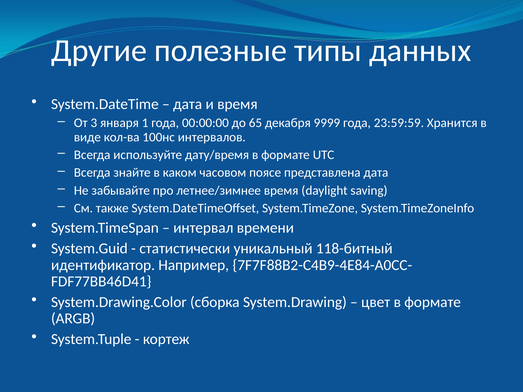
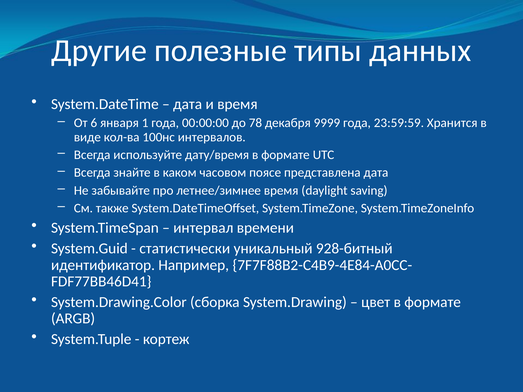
3: 3 -> 6 (94, 123)
65: 65 -> 78 (255, 123)
118-битный: 118-битный -> 928-битный (354, 249)
